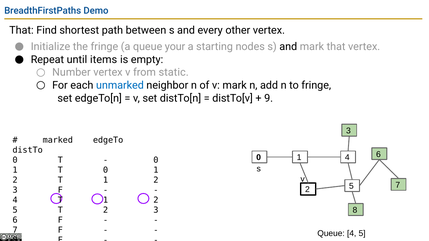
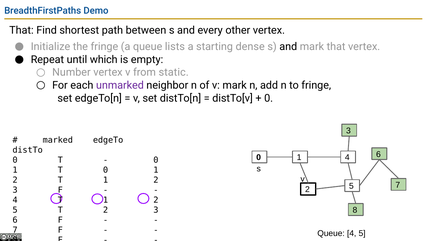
your: your -> lists (175, 47)
nodes: nodes -> dense (250, 47)
items: items -> which (104, 60)
unmarked colour: blue -> purple (120, 85)
9: 9 -> 0 (269, 98)
